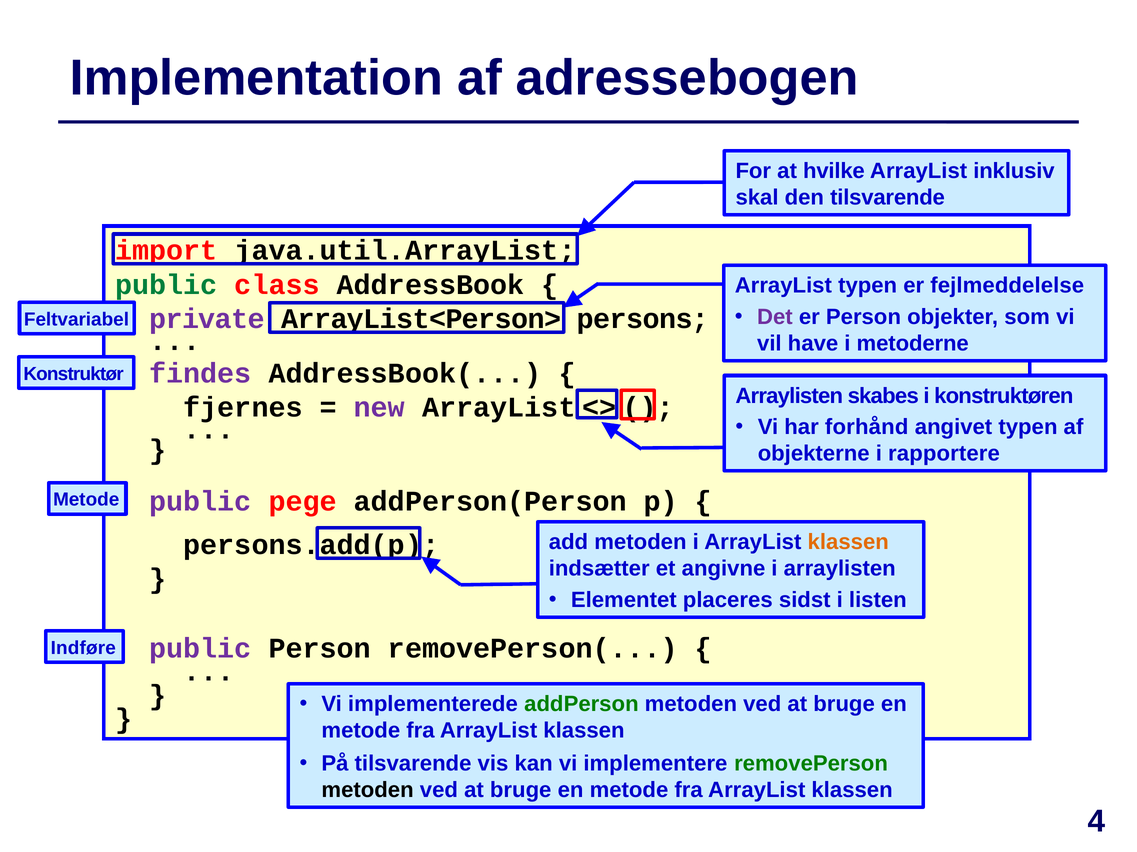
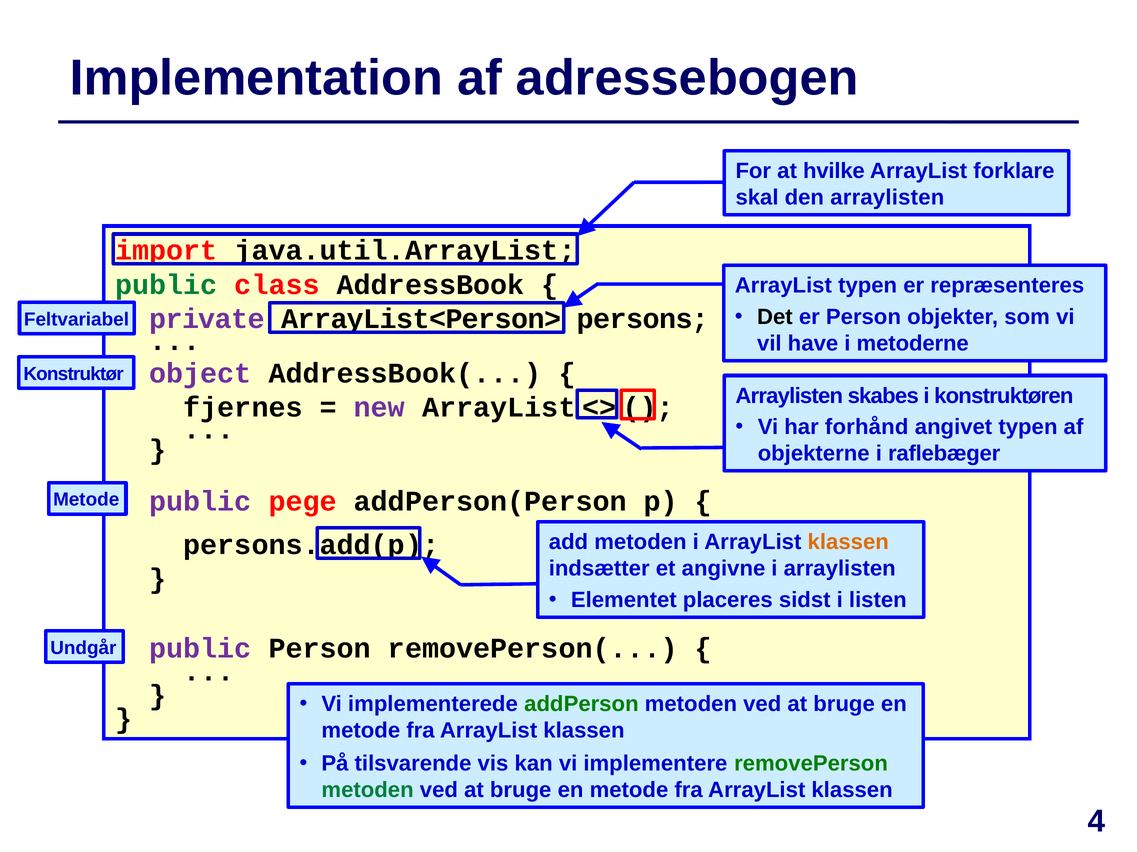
inklusiv: inklusiv -> forklare (1014, 171)
den tilsvarende: tilsvarende -> arraylisten (887, 198)
fejlmeddelelse: fejlmeddelelse -> repræsenteres (1007, 286)
Det colour: purple -> black (775, 317)
findes: findes -> object (200, 374)
rapportere: rapportere -> raflebæger (944, 454)
Indføre: Indføre -> Undgår (83, 648)
metoden colour: black -> green (368, 791)
